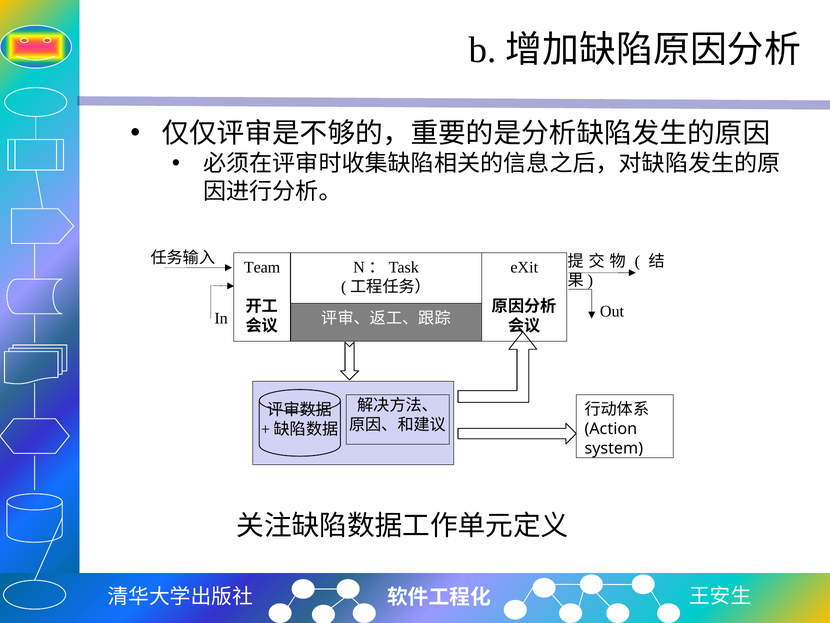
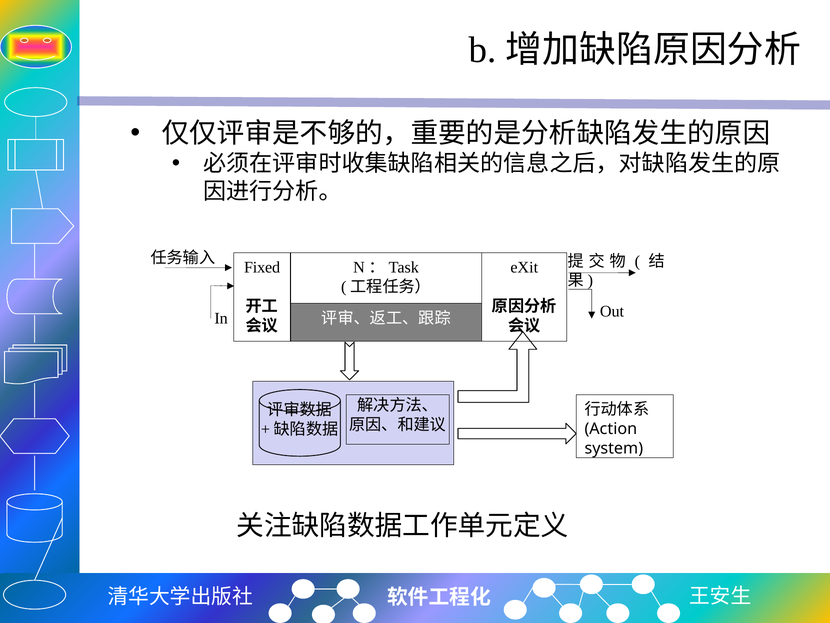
Team: Team -> Fixed (262, 267)
